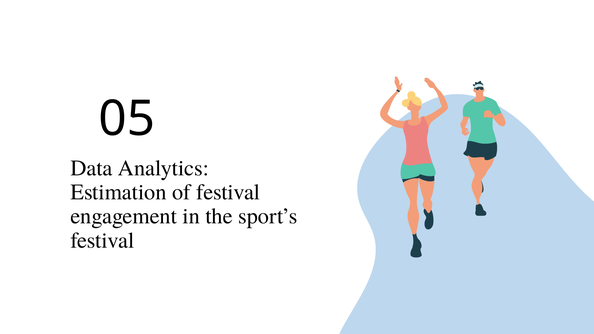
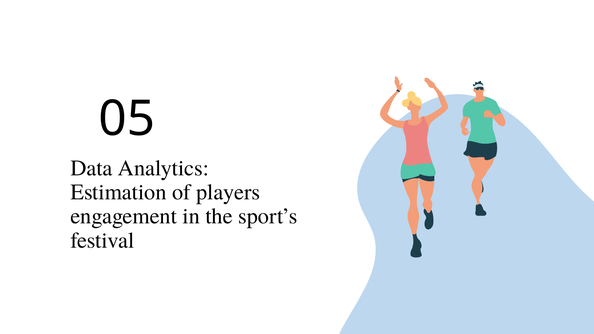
of festival: festival -> players (228, 192)
